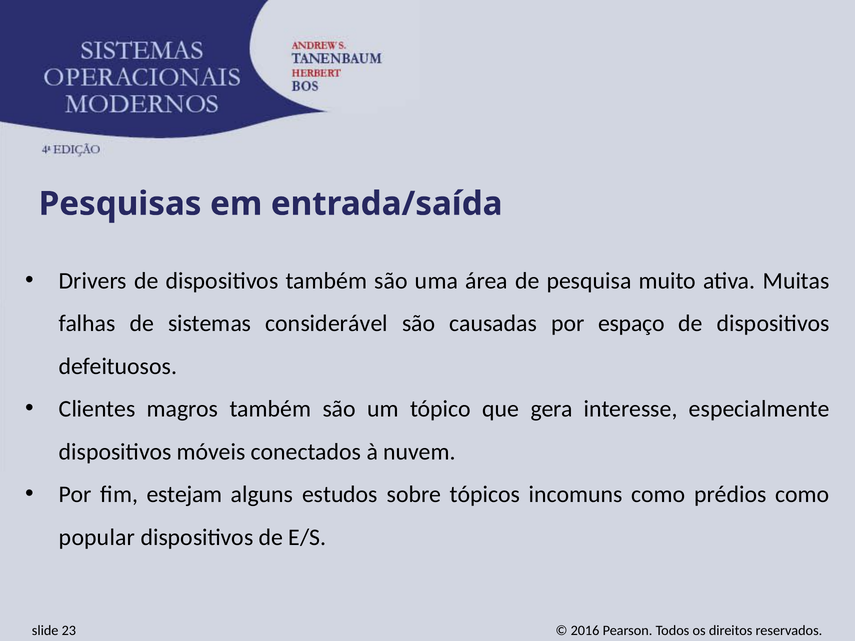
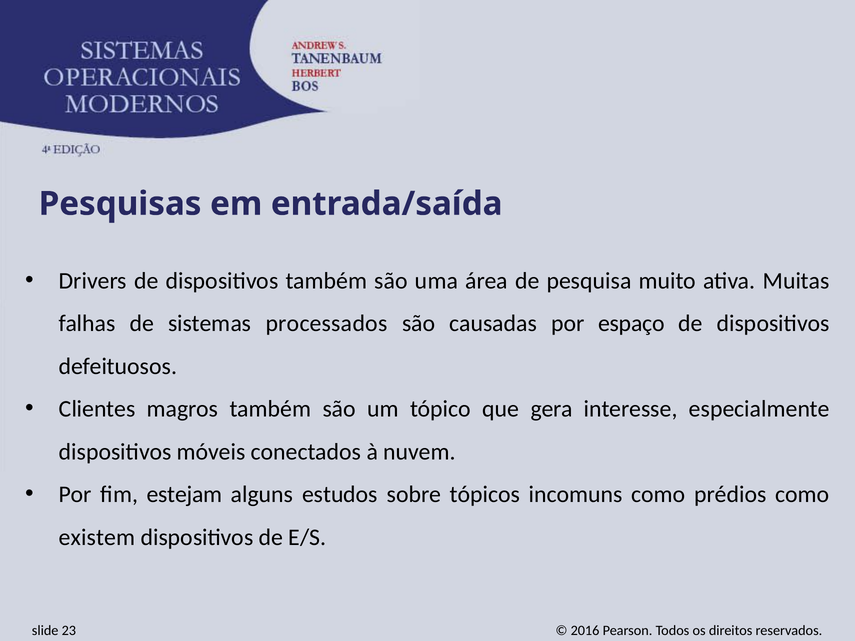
considerável: considerável -> processados (326, 324)
popular: popular -> existem (97, 537)
